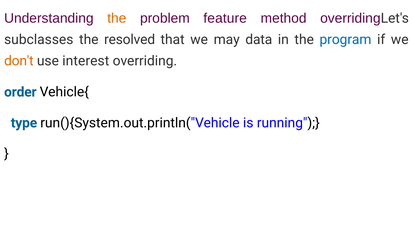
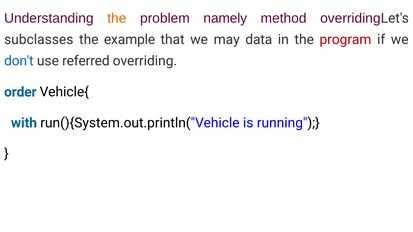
feature: feature -> namely (225, 18)
resolved: resolved -> example (130, 40)
program colour: blue -> red (345, 40)
don't colour: orange -> blue (19, 61)
interest: interest -> referred (86, 61)
type: type -> with (24, 123)
